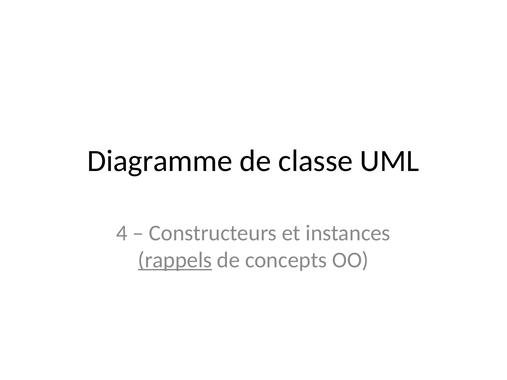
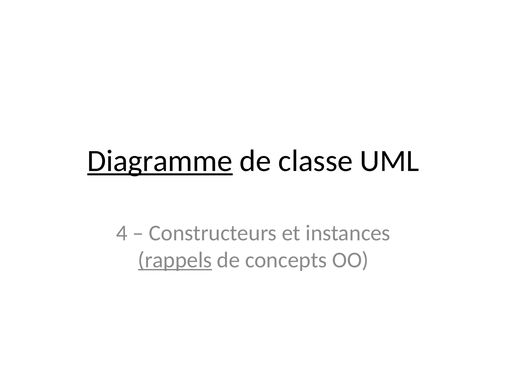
Diagramme underline: none -> present (160, 161)
